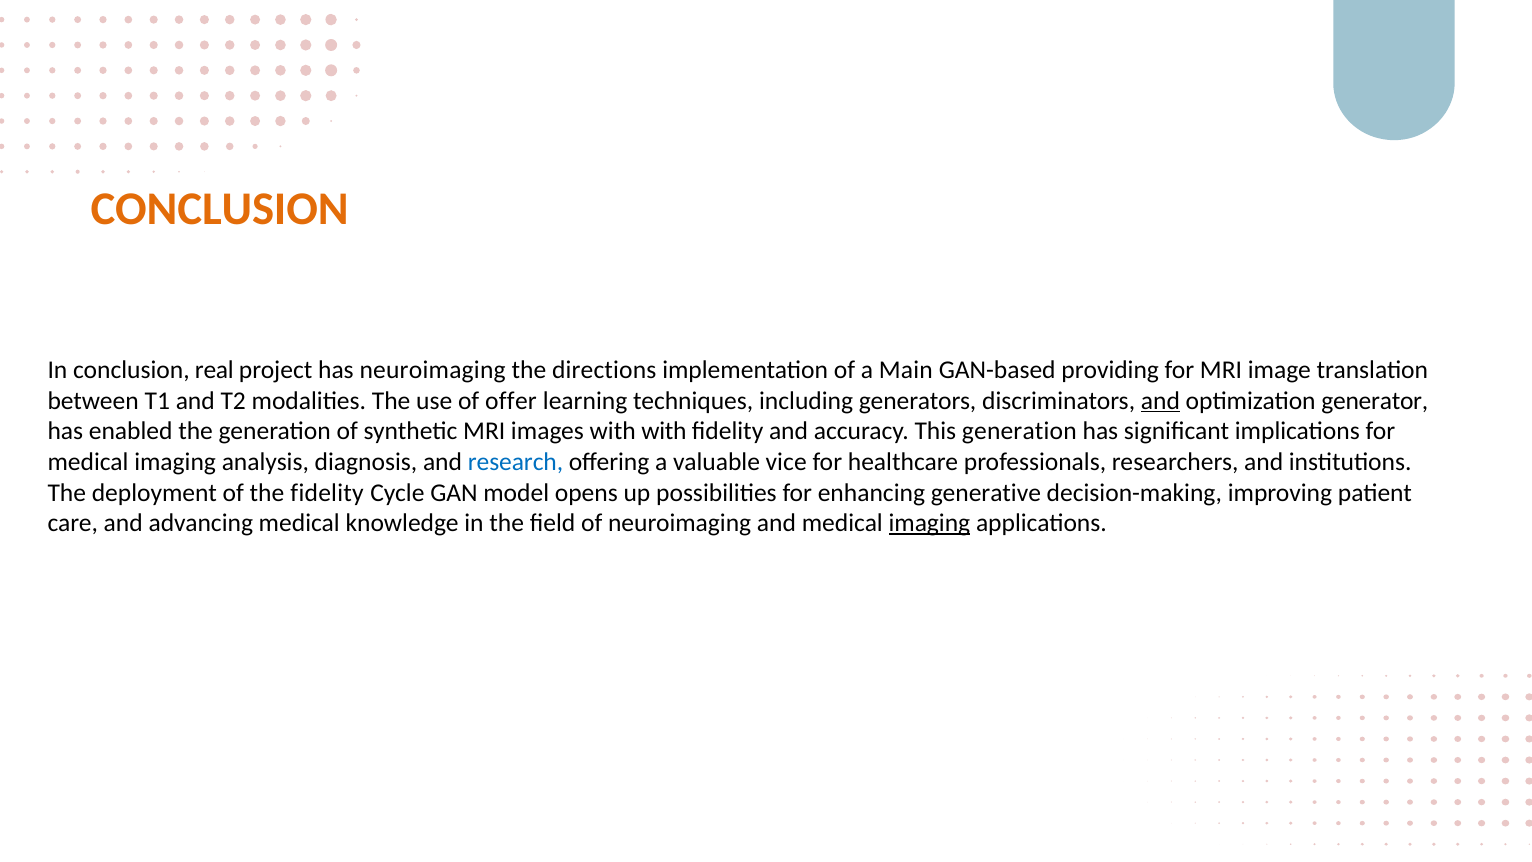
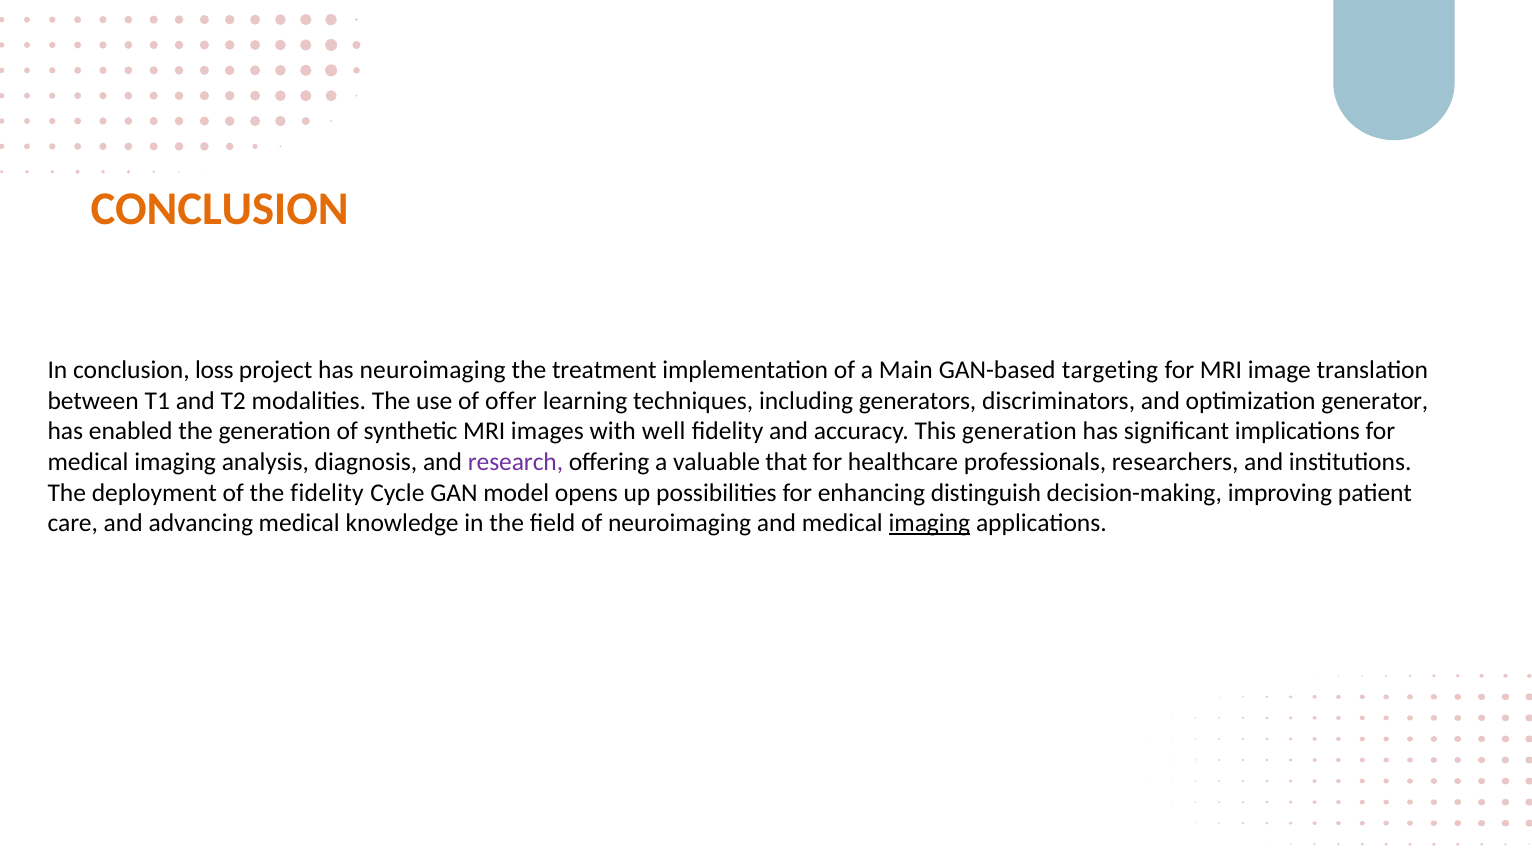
real: real -> loss (214, 370)
directions: directions -> treatment (604, 370)
providing: providing -> targeting (1110, 370)
and underline: present -> none (1160, 401)
with with: with -> well (664, 431)
research colour: blue -> purple (515, 462)
vice: vice -> that (786, 462)
generative: generative -> distinguish (986, 492)
